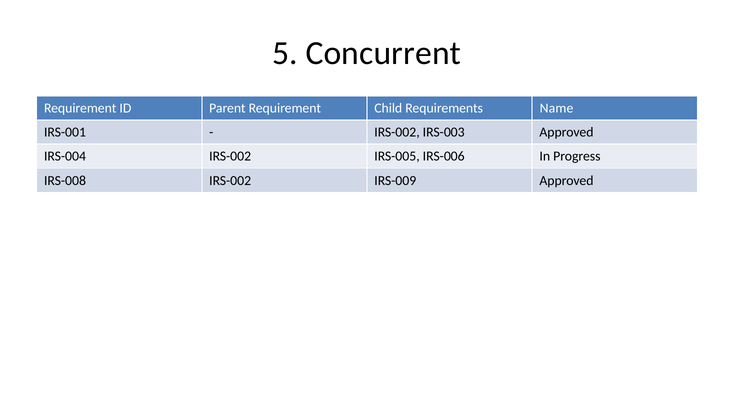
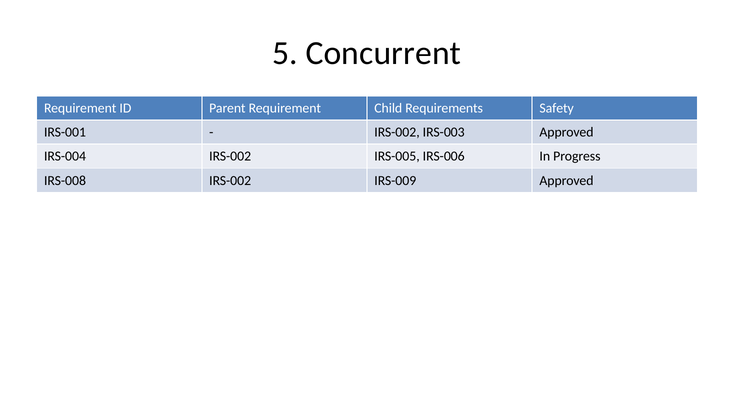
Name: Name -> Safety (557, 108)
